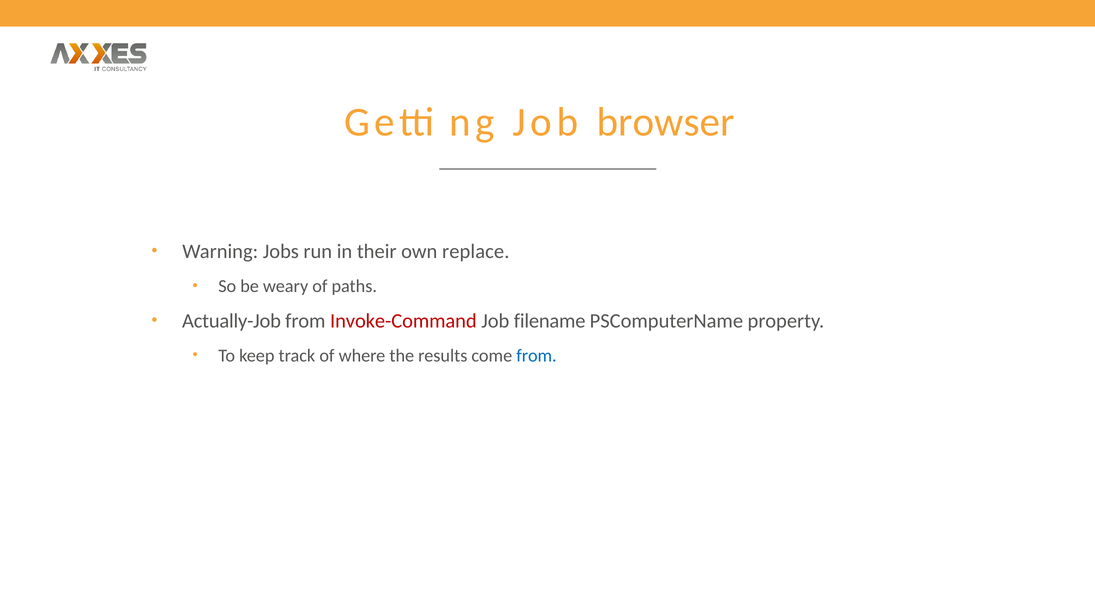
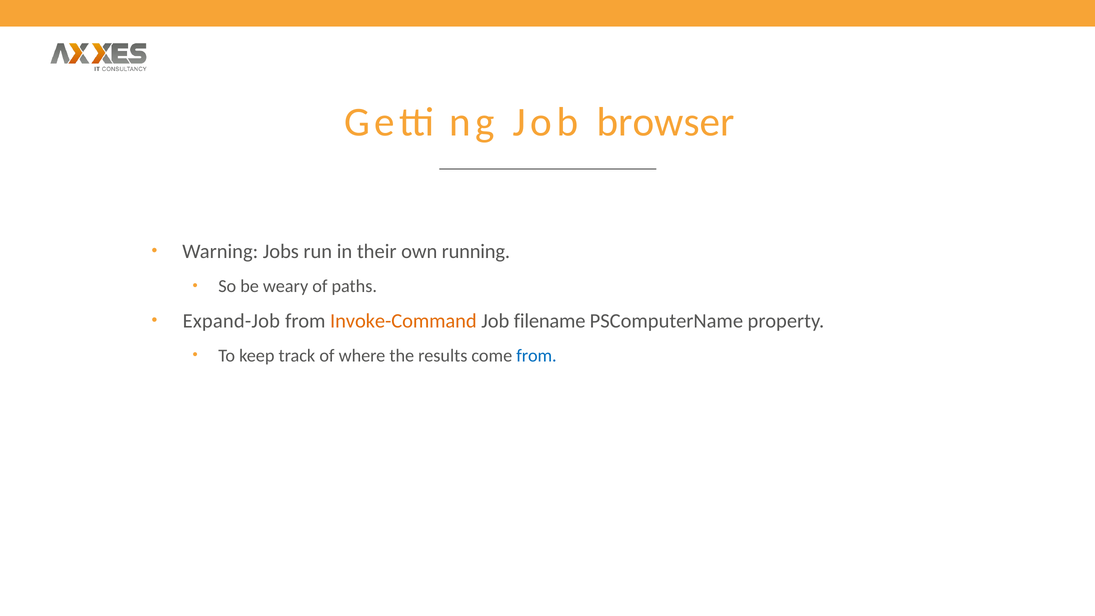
replace: replace -> running (476, 252)
Actually-Job: Actually-Job -> Expand-Job (231, 321)
Invoke-Command colour: red -> orange (403, 321)
